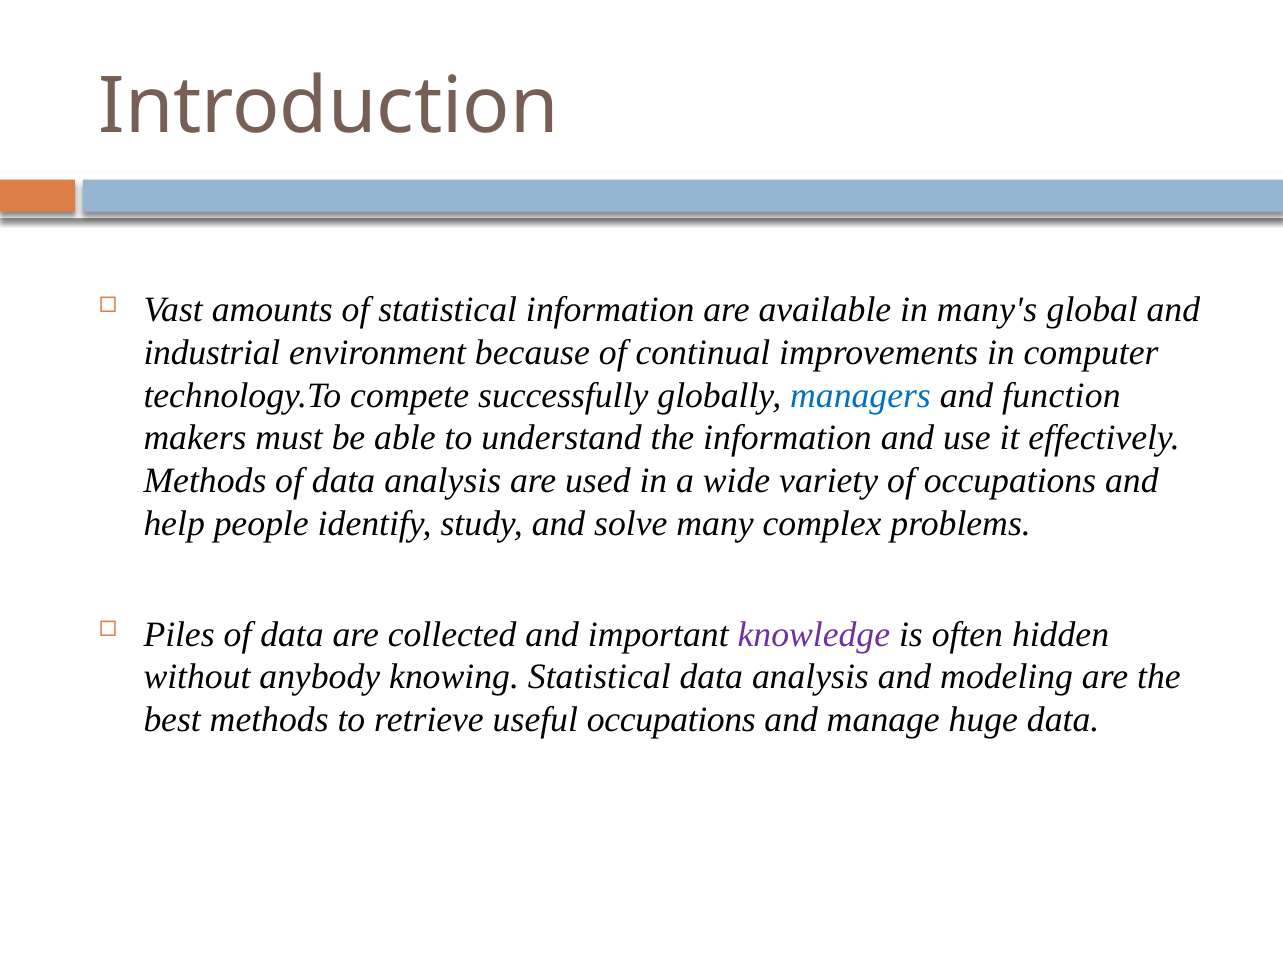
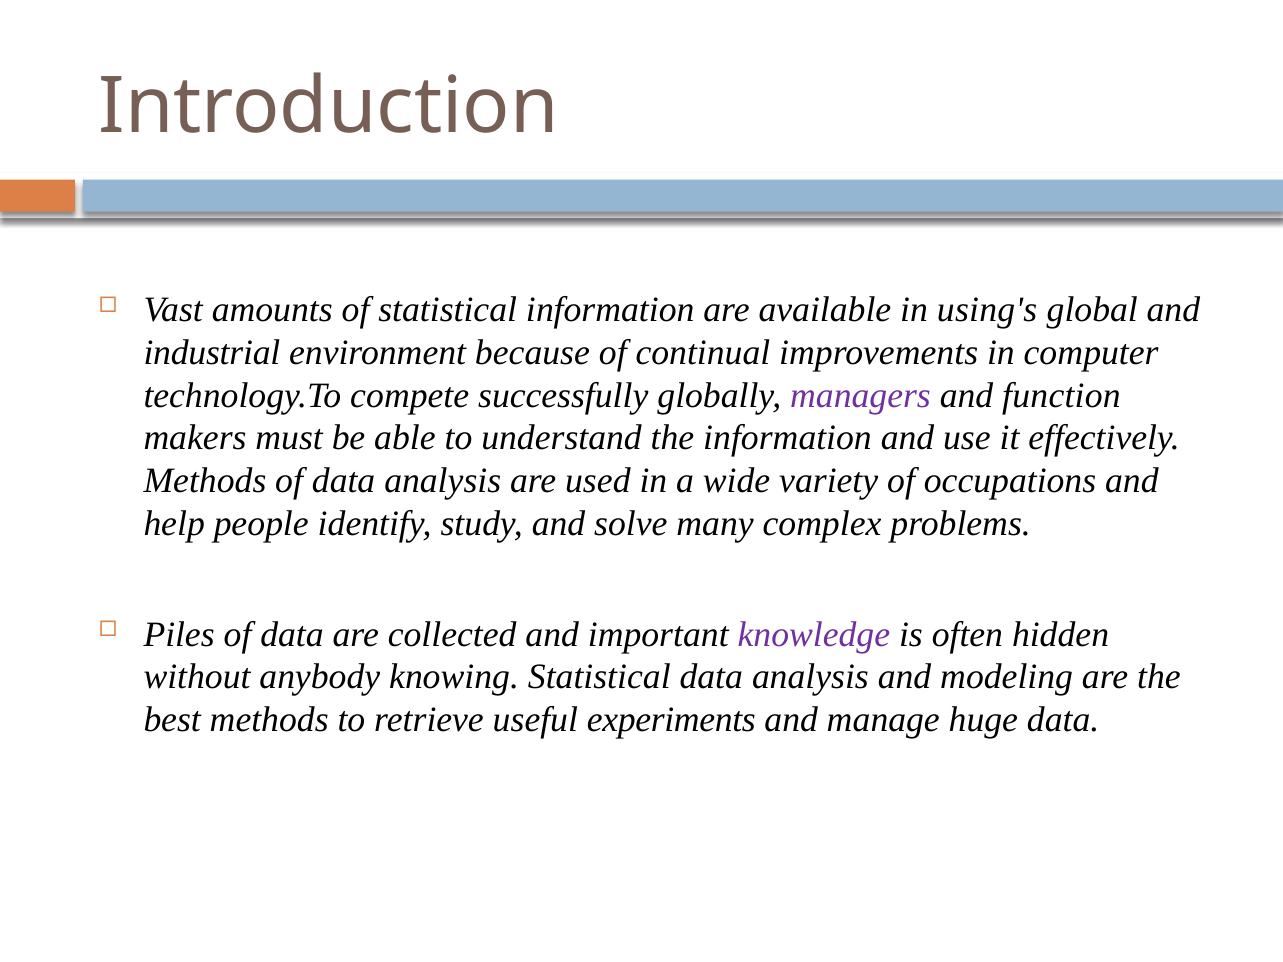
many's: many's -> using's (987, 310)
managers colour: blue -> purple (861, 396)
useful occupations: occupations -> experiments (671, 720)
